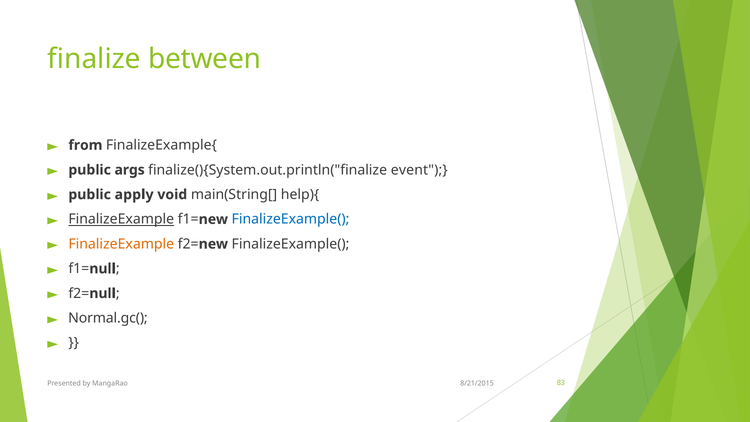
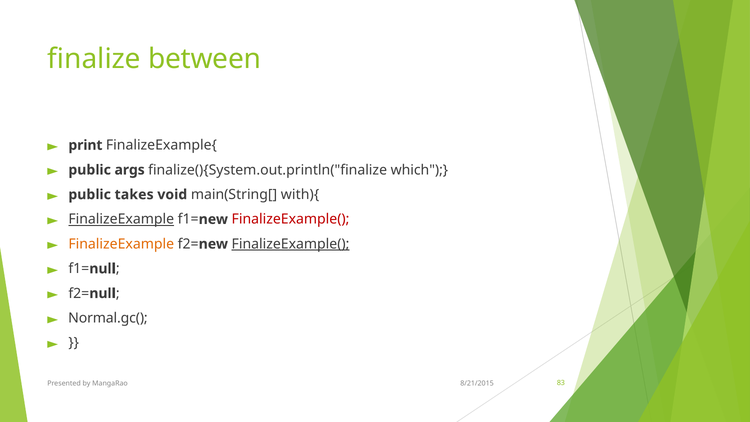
from: from -> print (85, 145)
event: event -> which (419, 170)
apply: apply -> takes (134, 195)
help){: help){ -> with){ (300, 195)
FinalizeExample( colour: blue -> red (291, 219)
FinalizeExample( underline: none -> present (291, 244)
